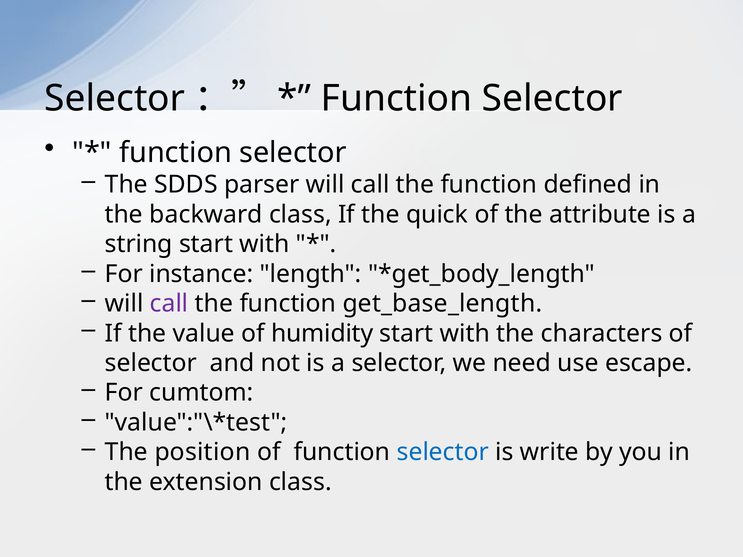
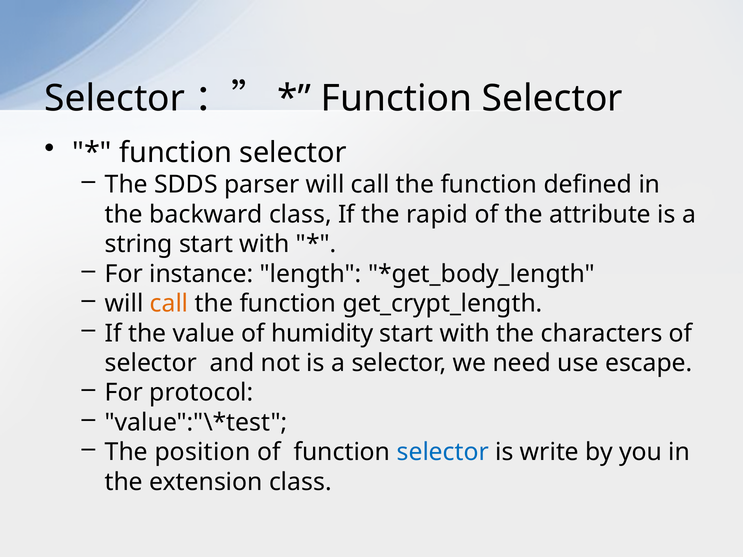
quick: quick -> rapid (437, 215)
call colour: purple -> orange (169, 304)
get_base_length: get_base_length -> get_crypt_length (442, 304)
cumtom: cumtom -> protocol (201, 393)
